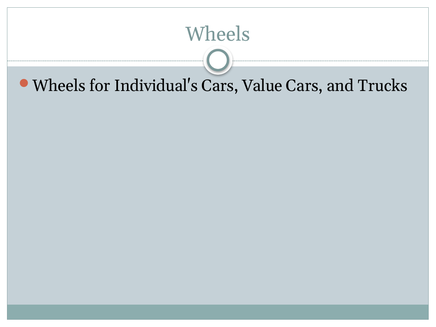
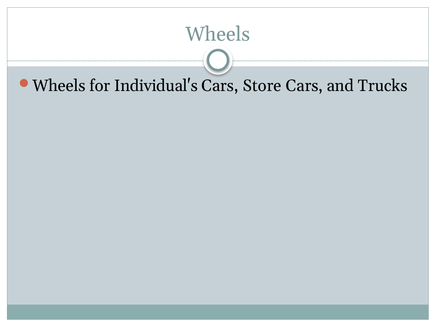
Value: Value -> Store (262, 86)
